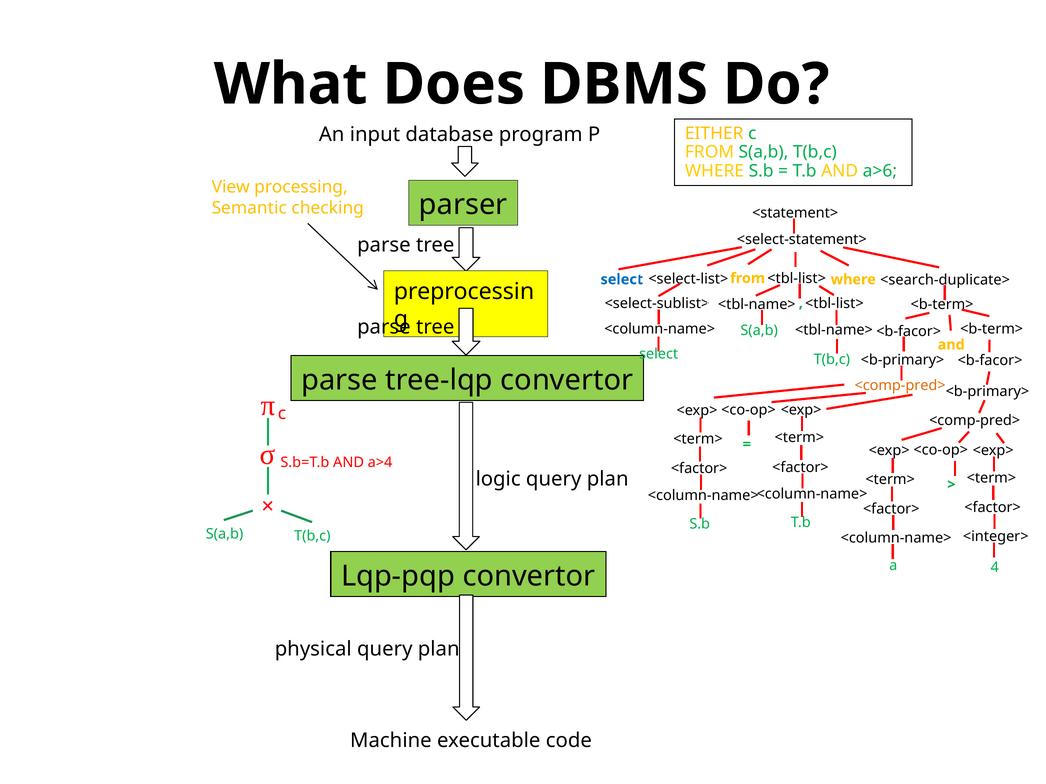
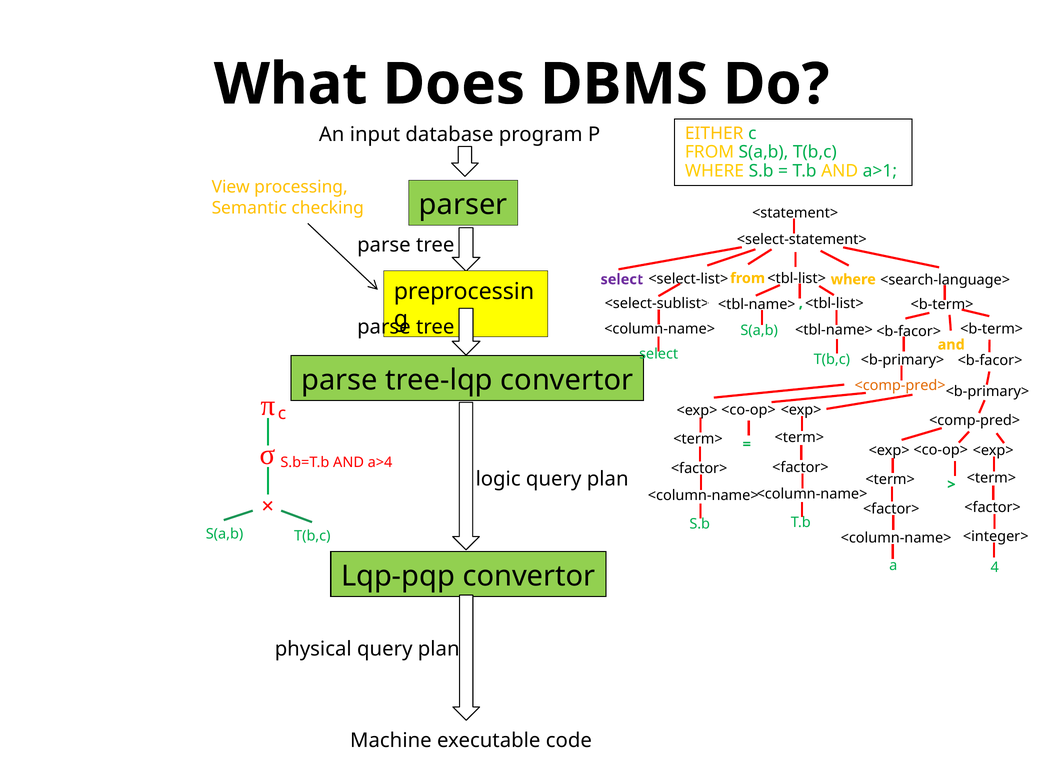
a>6: a>6 -> a>1 (880, 171)
select colour: blue -> purple (622, 280)
<search-duplicate>: <search-duplicate> -> <search-language> (945, 280)
